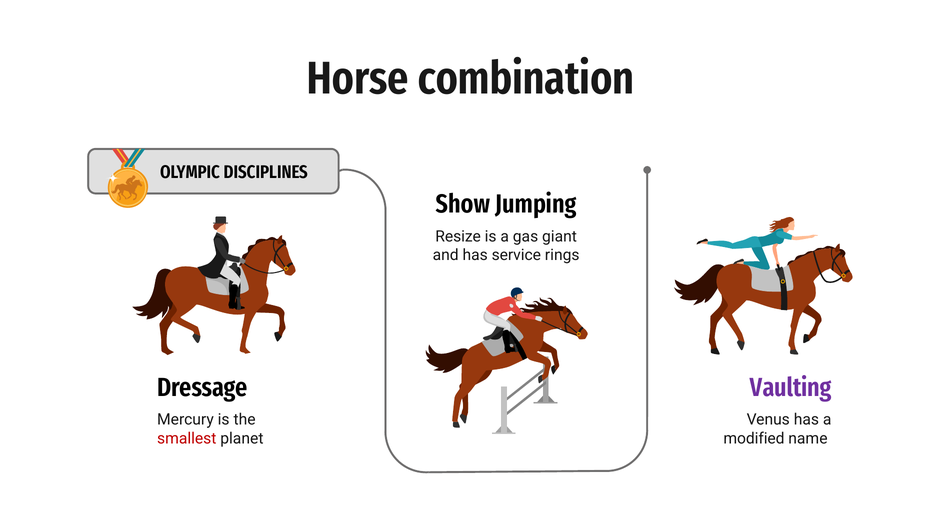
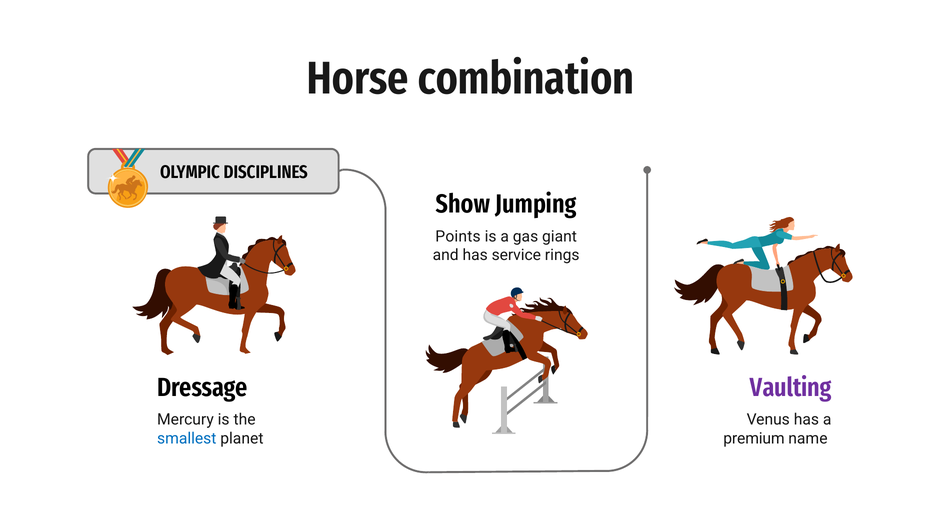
Resize: Resize -> Points (458, 236)
smallest colour: red -> blue (187, 438)
modified: modified -> premium (754, 438)
